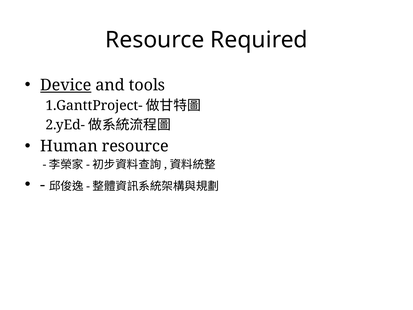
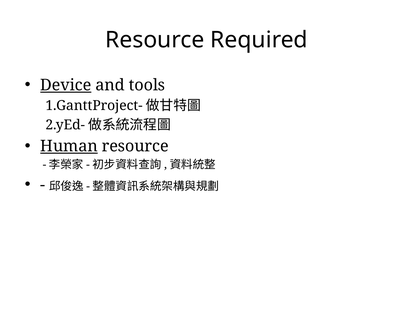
Human underline: none -> present (69, 146)
